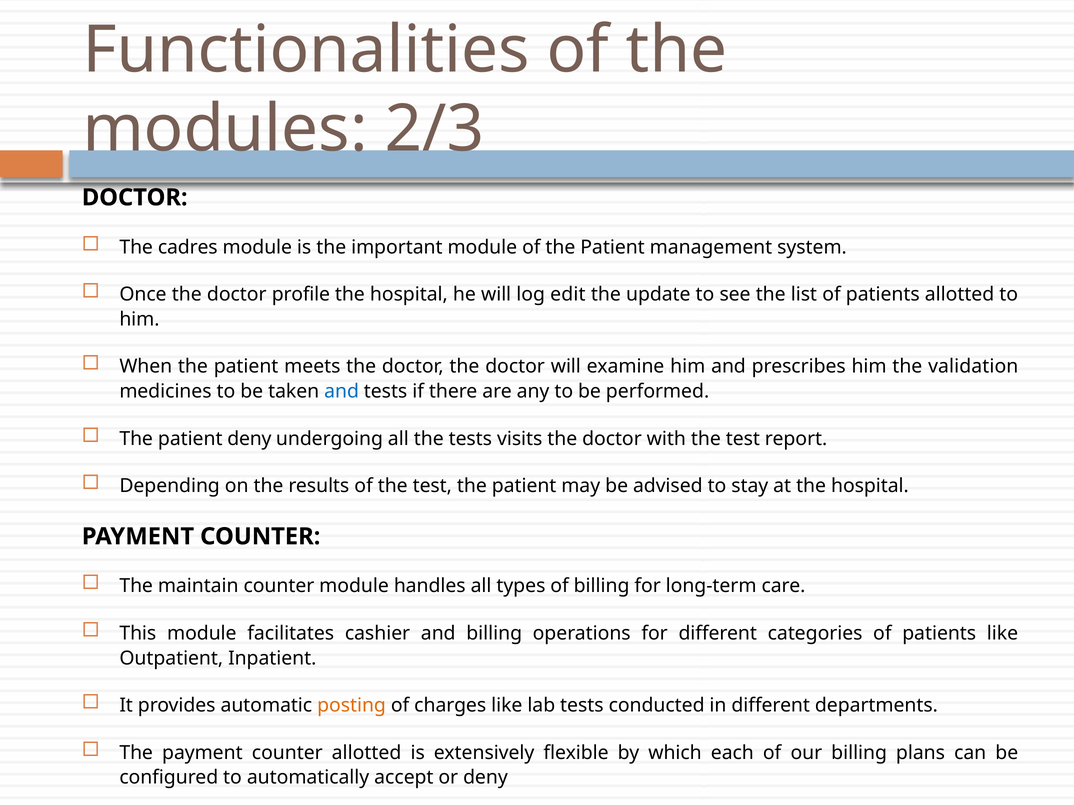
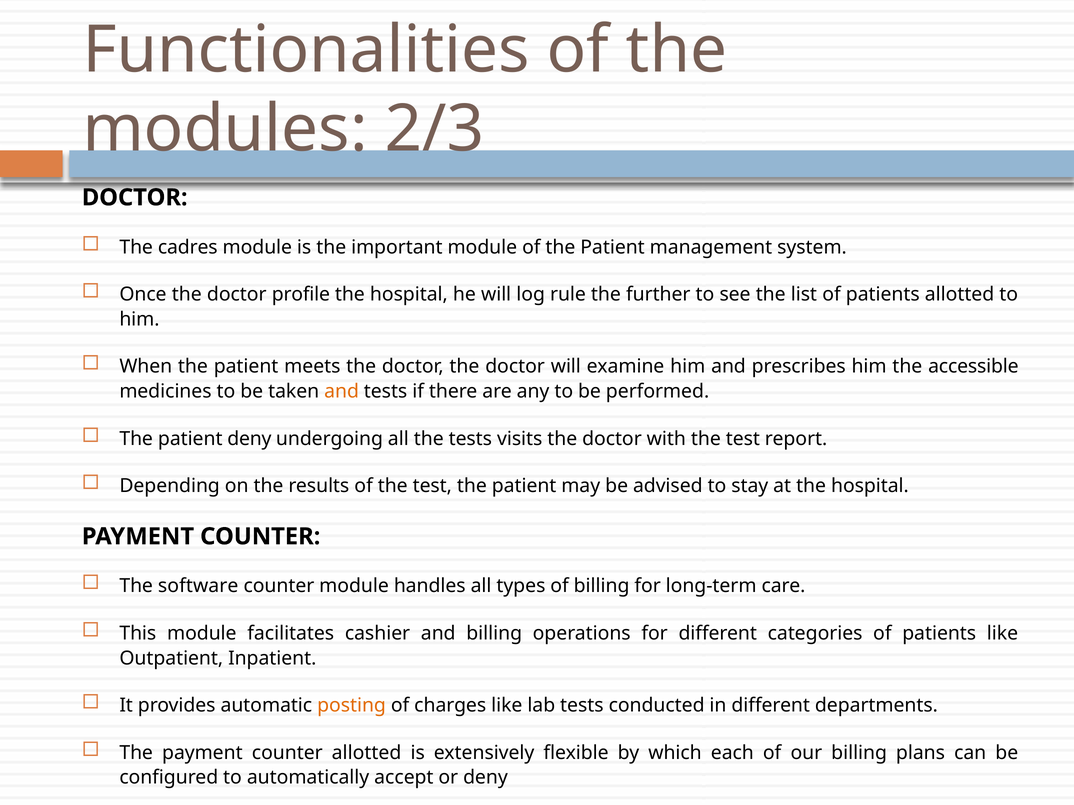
edit: edit -> rule (568, 295)
update: update -> further (658, 295)
validation: validation -> accessible (973, 367)
and colour: blue -> orange (342, 392)
maintain: maintain -> software (198, 586)
